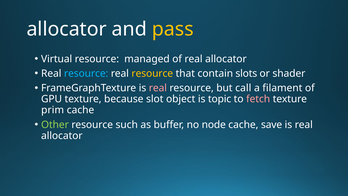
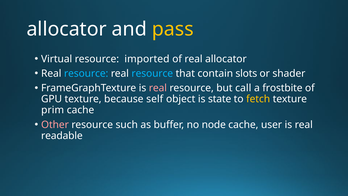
managed: managed -> imported (147, 59)
resource colour: yellow -> light blue (152, 73)
filament: filament -> frostbite (282, 88)
slot: slot -> self (155, 99)
topic: topic -> state (220, 99)
fetch colour: pink -> yellow (258, 99)
Other colour: light green -> pink (55, 125)
save: save -> user (272, 125)
allocator: allocator -> readable (62, 136)
